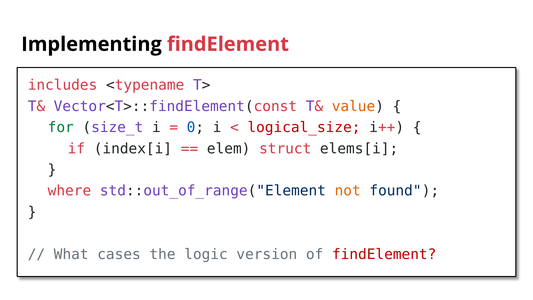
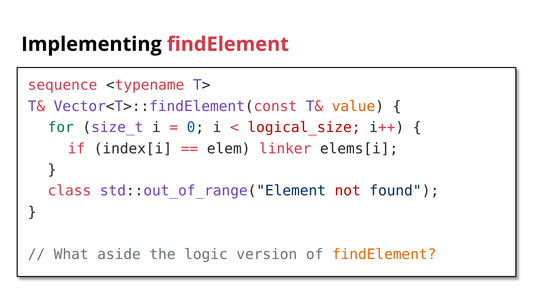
includes: includes -> sequence (63, 85)
struct: struct -> linker (285, 148)
where: where -> class (69, 191)
not colour: orange -> red (348, 191)
cases: cases -> aside (119, 254)
findElement colour: red -> orange (384, 254)
